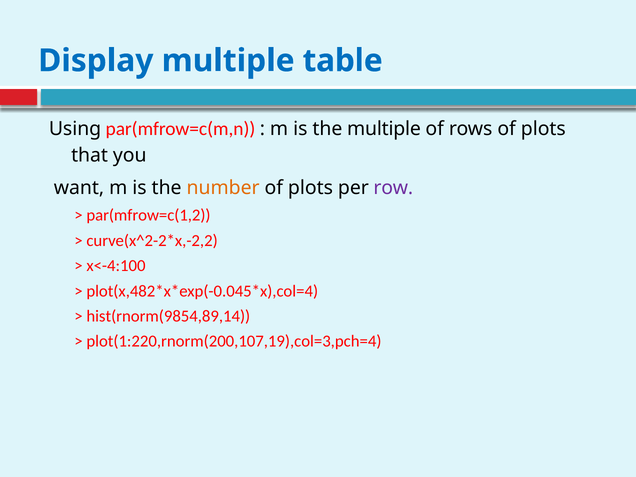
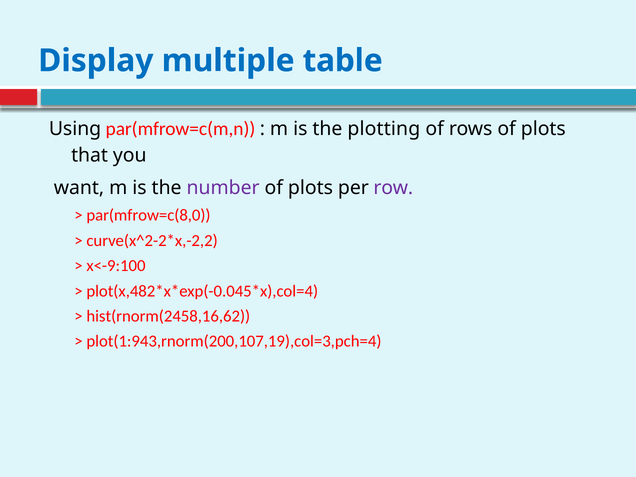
the multiple: multiple -> plotting (384, 129)
number colour: orange -> purple (223, 188)
par(mfrow=c(1,2: par(mfrow=c(1,2 -> par(mfrow=c(8,0 (148, 215)
x<-4:100: x<-4:100 -> x<-9:100 (116, 266)
hist(rnorm(9854,89,14: hist(rnorm(9854,89,14 -> hist(rnorm(2458,16,62 (168, 316)
plot(1:220,rnorm(200,107,19),col=3,pch=4: plot(1:220,rnorm(200,107,19),col=3,pch=4 -> plot(1:943,rnorm(200,107,19),col=3,pch=4 (234, 341)
